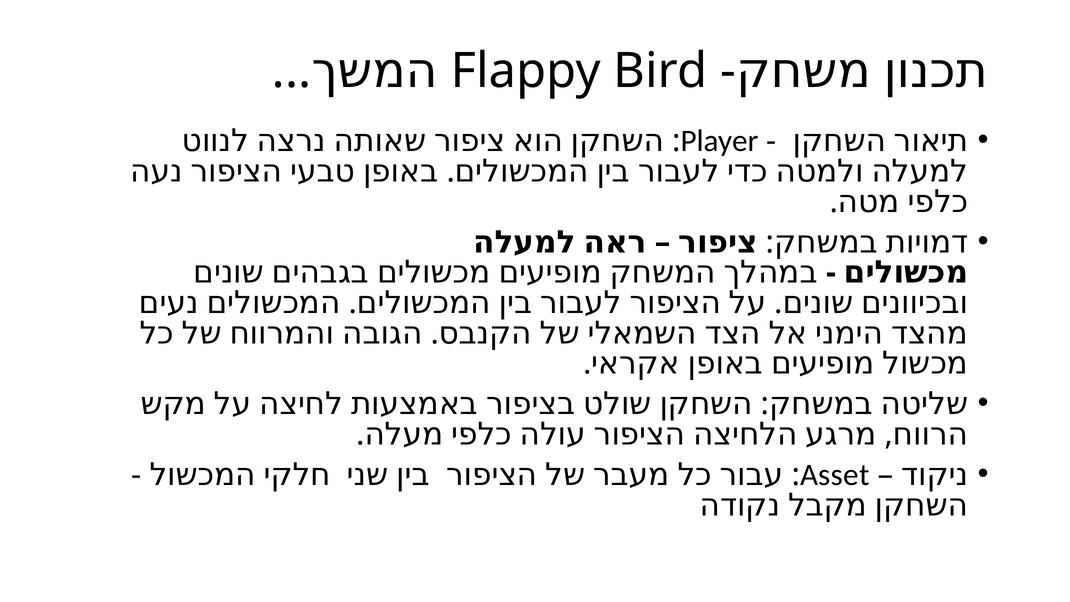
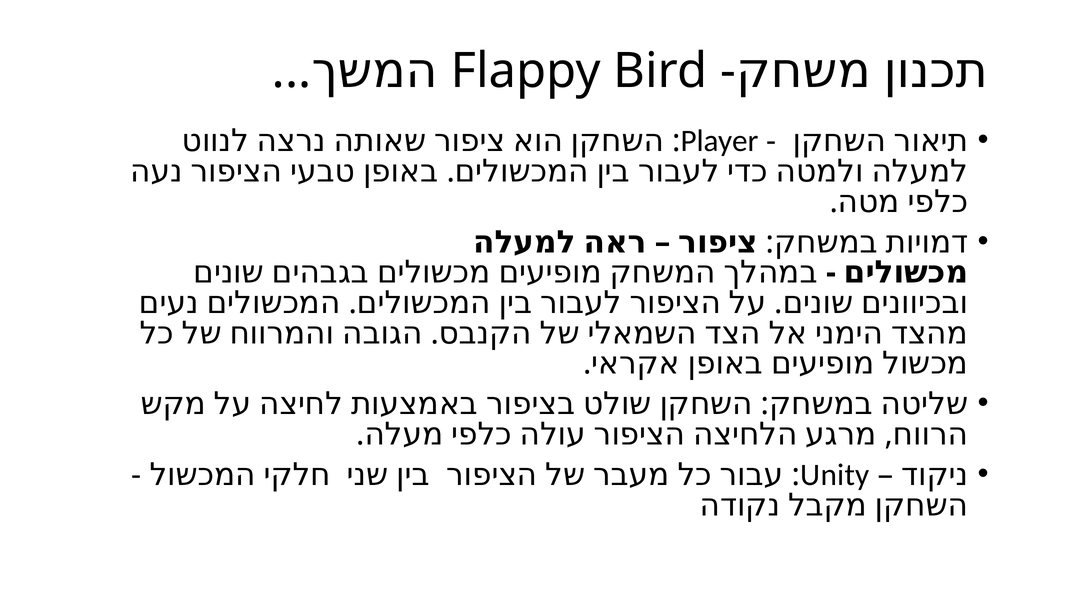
Asset: Asset -> Unity (835, 475)
